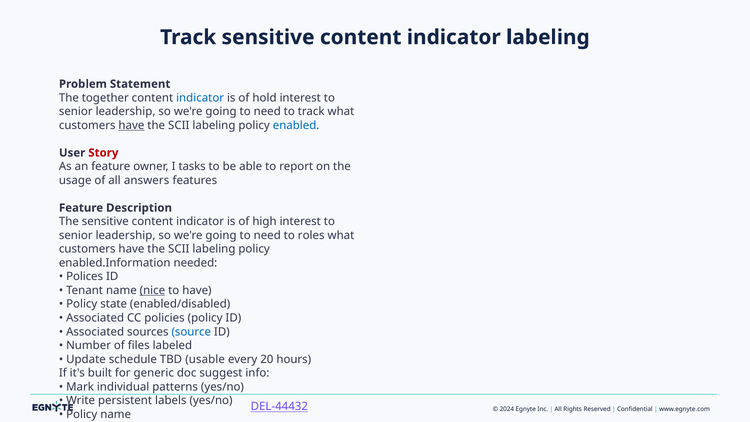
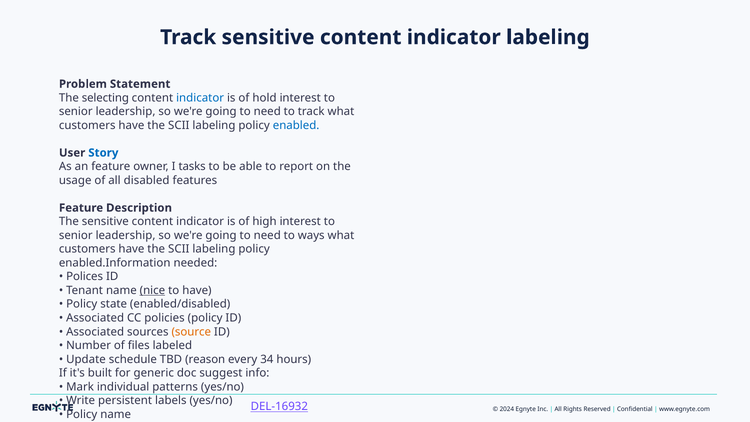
together: together -> selecting (105, 98)
have underline: present -> none (131, 125)
Story colour: red -> blue (103, 153)
answers: answers -> disabled (147, 180)
roles: roles -> ways (311, 235)
source colour: blue -> orange (191, 332)
TBD usable: usable -> reason (205, 359)
20: 20 -> 34 (267, 359)
DEL-44432: DEL-44432 -> DEL-16932 (279, 406)
